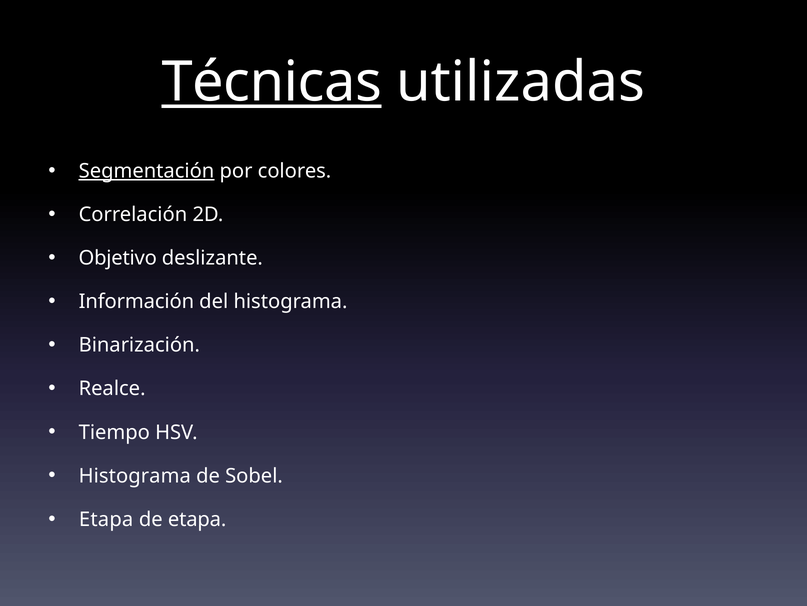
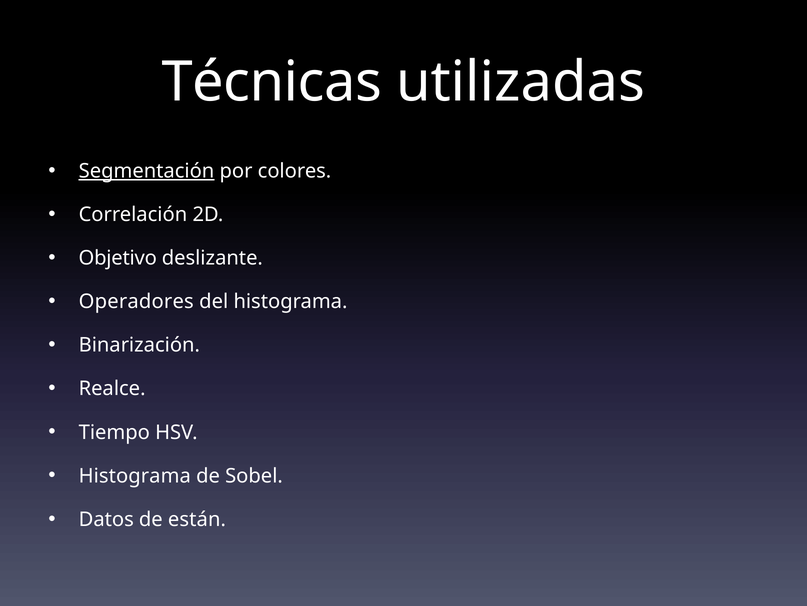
Técnicas underline: present -> none (272, 82)
Información: Información -> Operadores (136, 301)
Etapa: Etapa -> Datos (106, 519)
de etapa: etapa -> están (197, 519)
